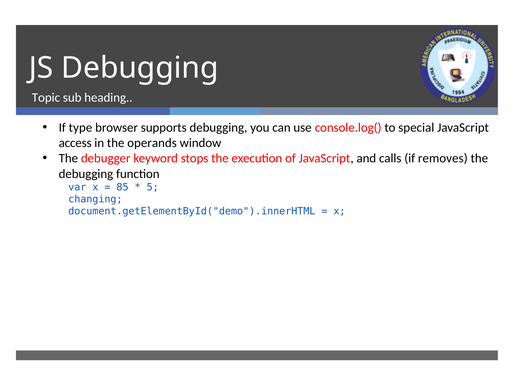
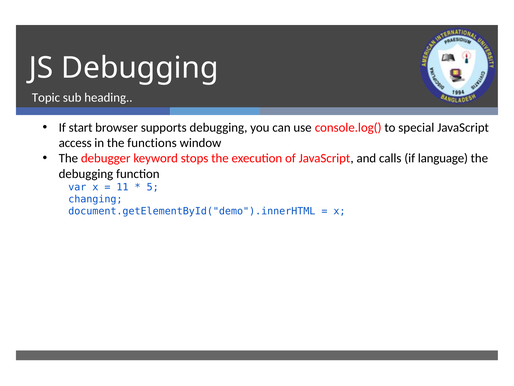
type: type -> start (81, 127)
operands: operands -> functions (152, 143)
removes: removes -> language (443, 158)
85: 85 -> 11 (123, 187)
